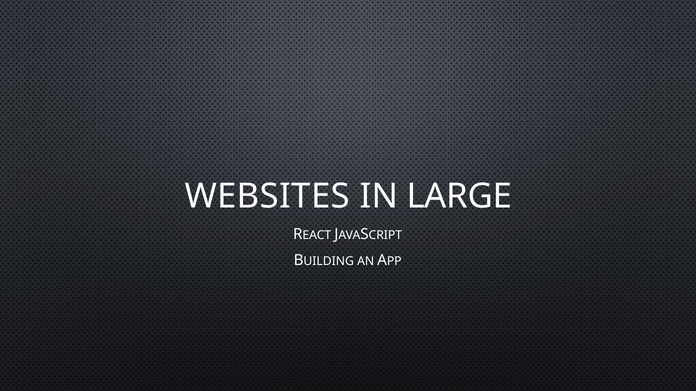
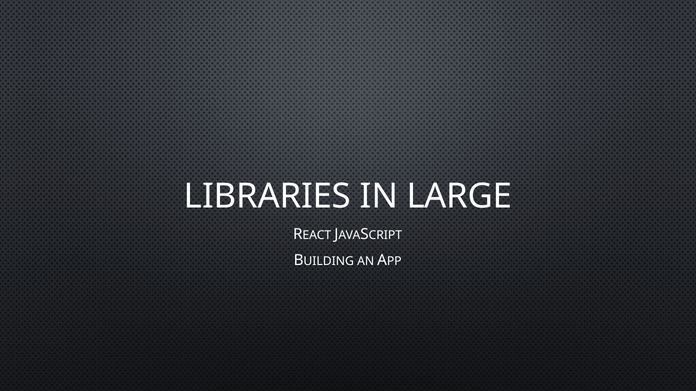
WEBSITES: WEBSITES -> LIBRARIES (268, 196)
